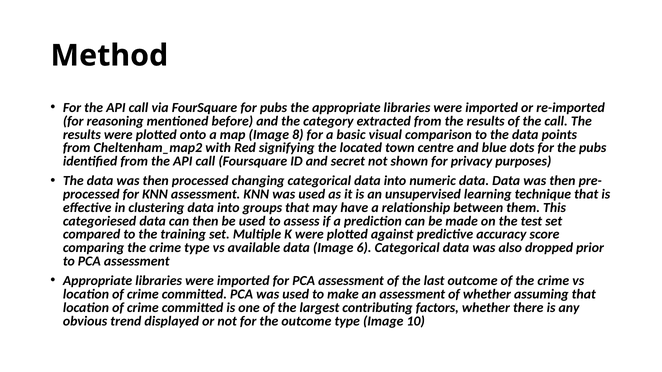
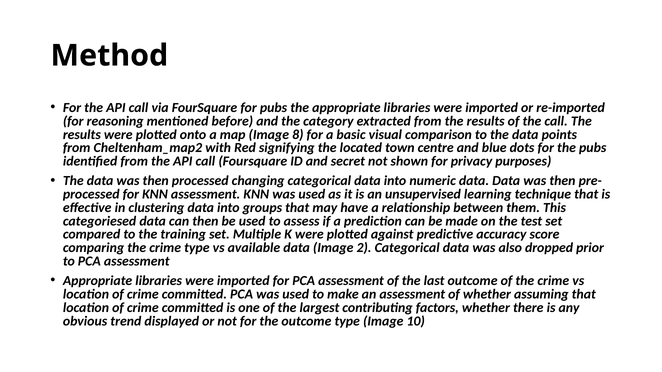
6: 6 -> 2 (364, 248)
